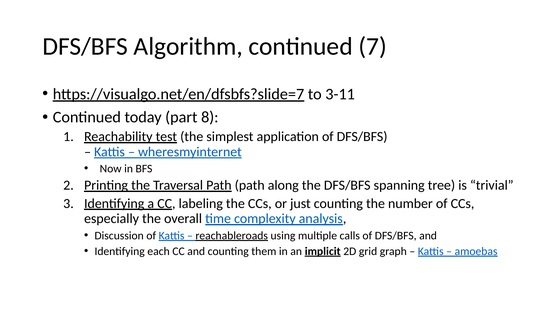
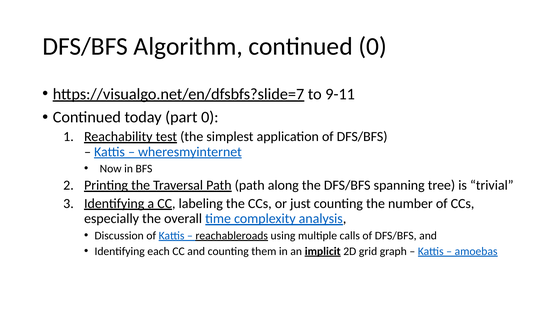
continued 7: 7 -> 0 (373, 47)
3-11: 3-11 -> 9-11 (340, 94)
part 8: 8 -> 0 (210, 118)
